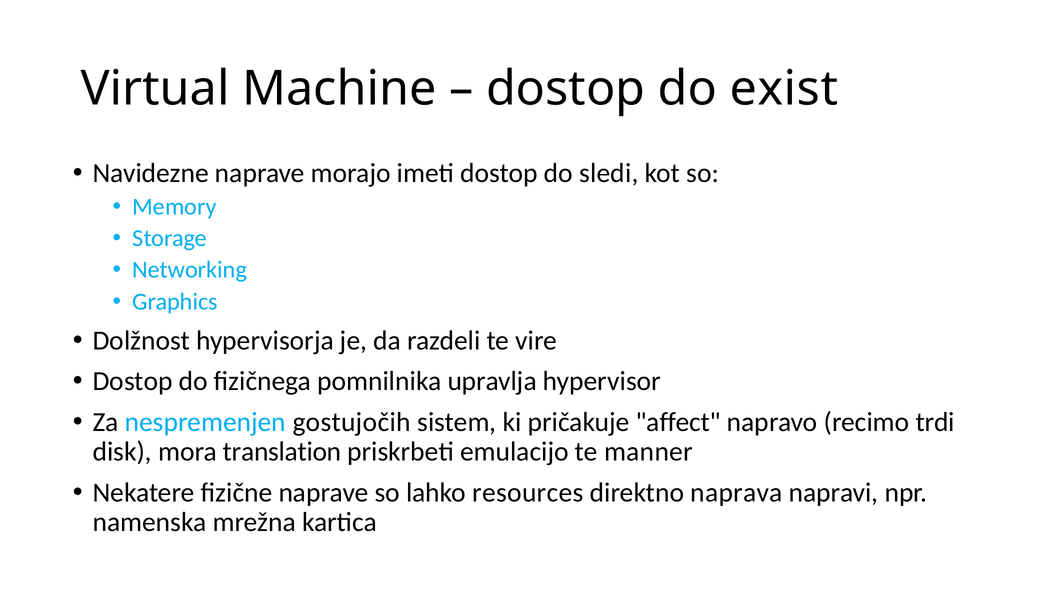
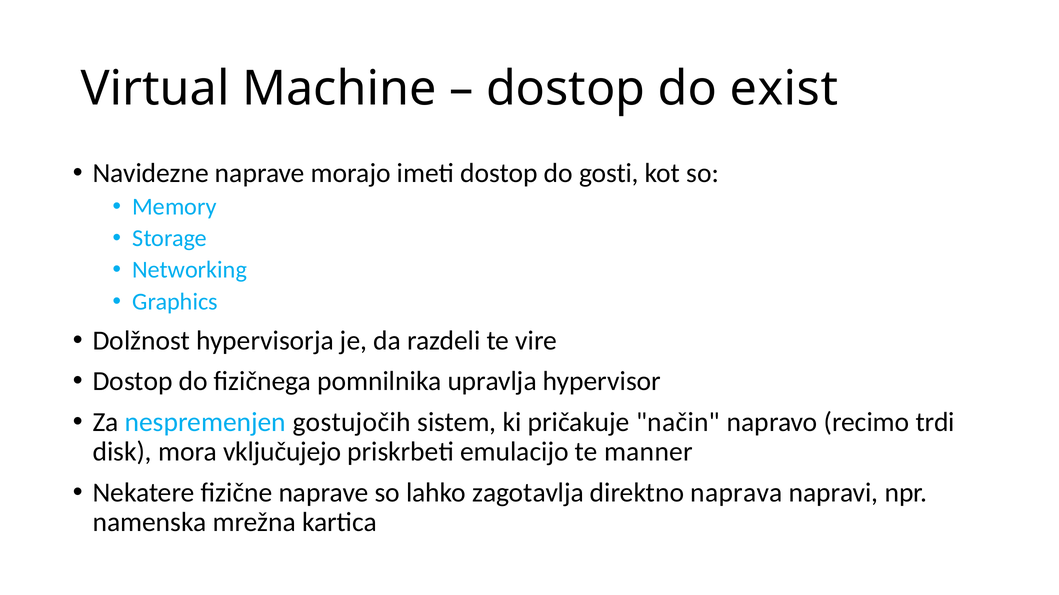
sledi: sledi -> gosti (609, 173)
affect: affect -> način (678, 423)
translation: translation -> vključujejo (282, 452)
resources: resources -> zagotavlja (528, 493)
